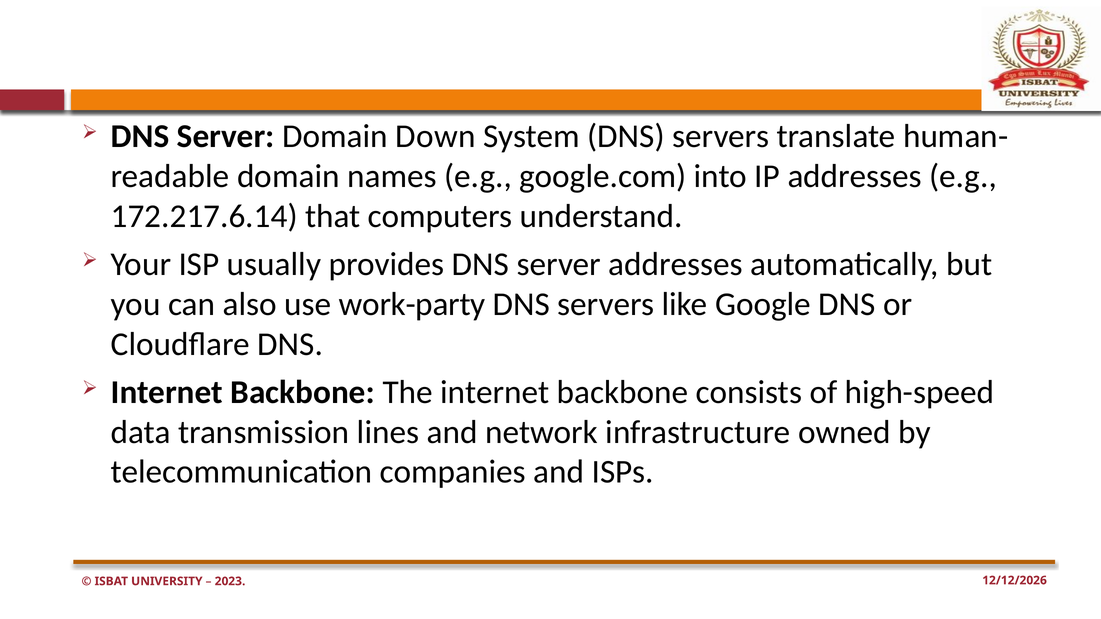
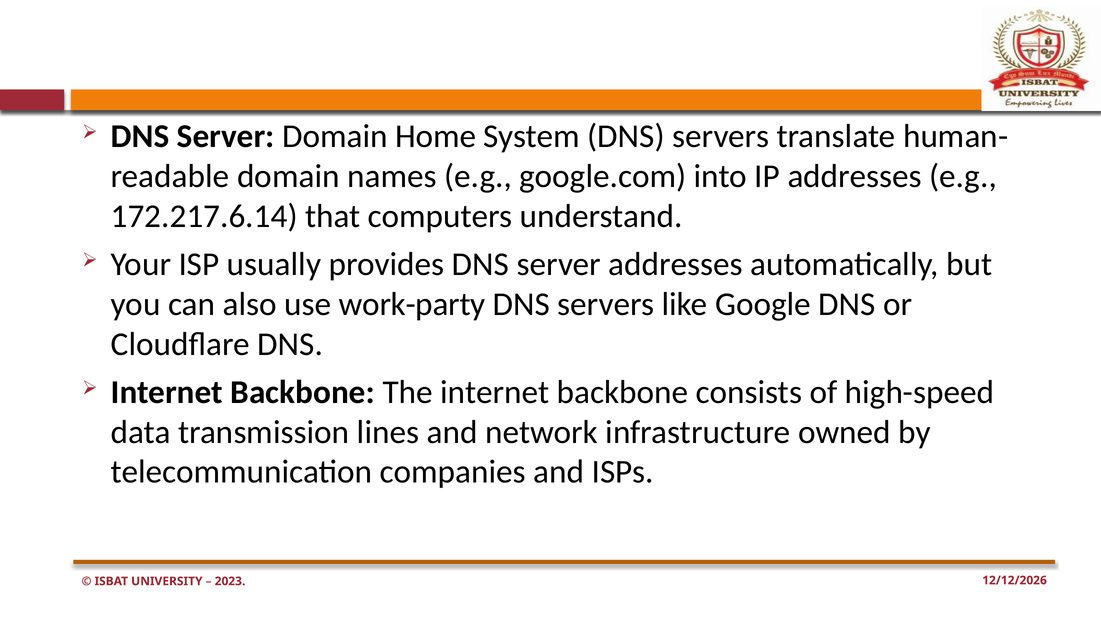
Down: Down -> Home (436, 137)
